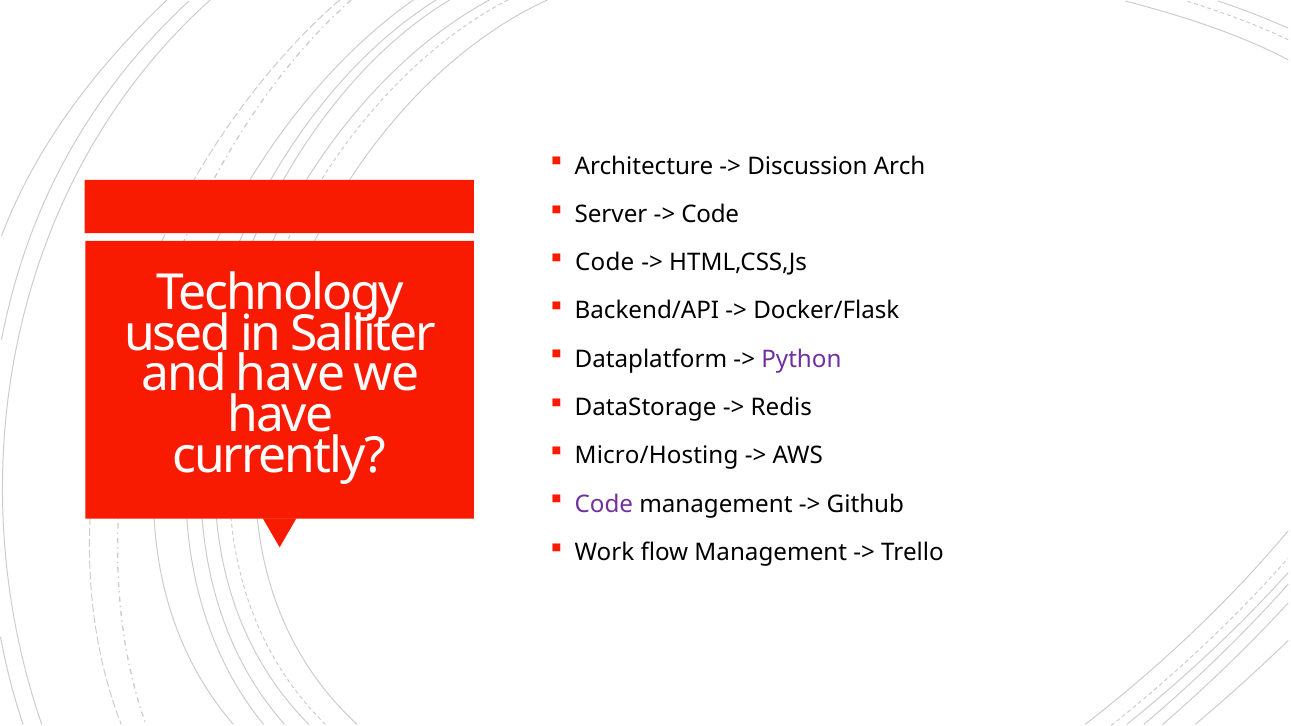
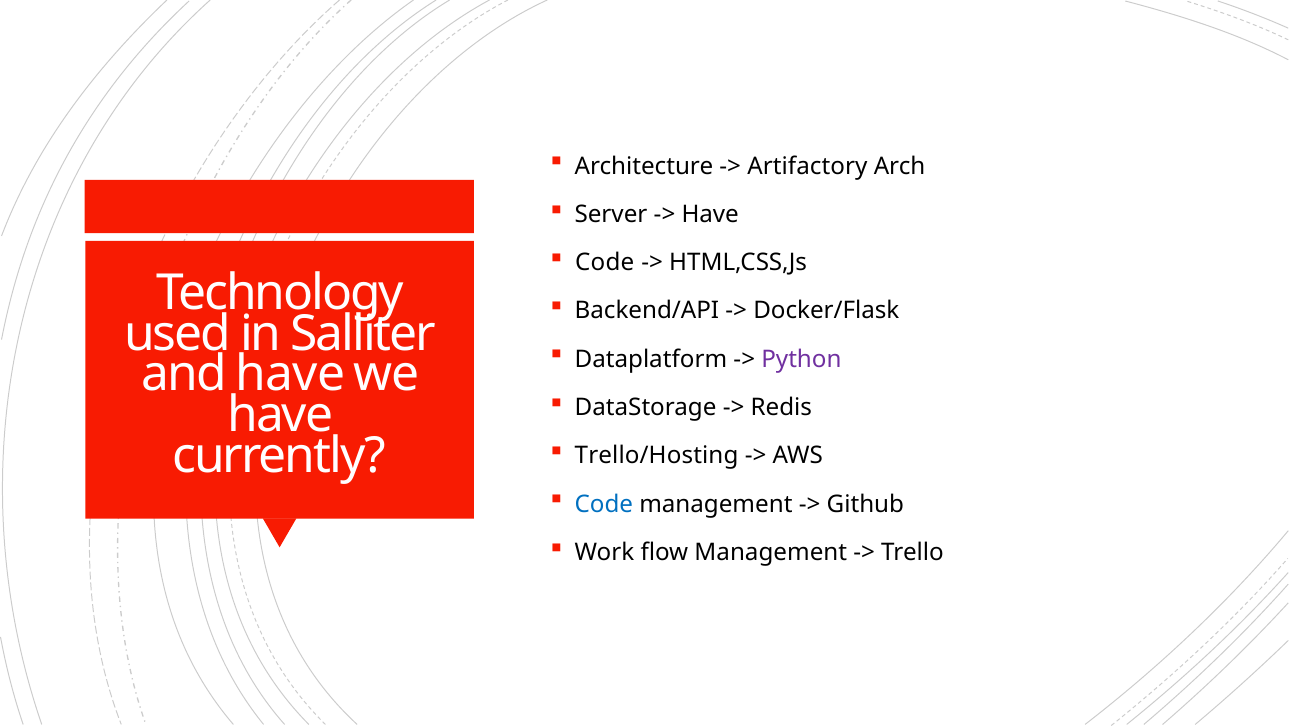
Discussion: Discussion -> Artifactory (807, 166)
Code: Code -> Have (710, 214)
Micro/Hosting: Micro/Hosting -> Trello/Hosting (657, 456)
Code colour: purple -> blue (604, 504)
